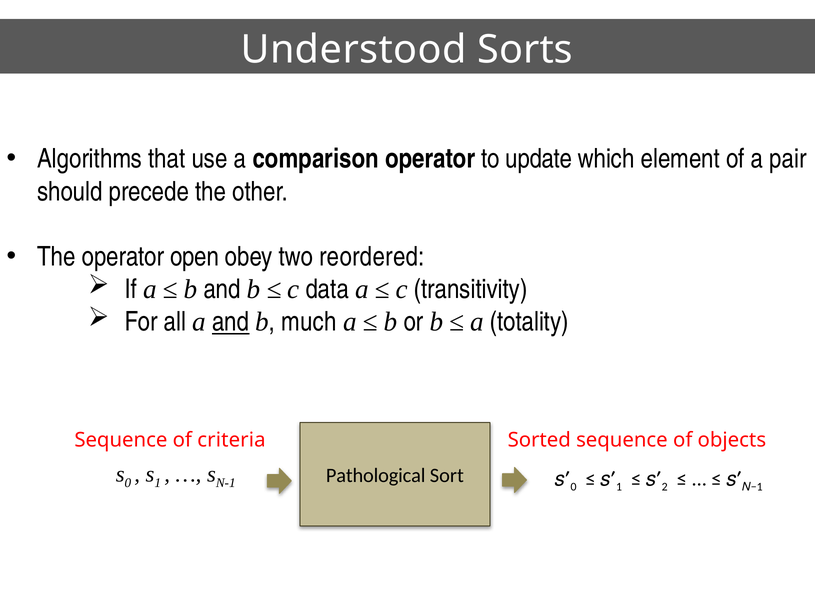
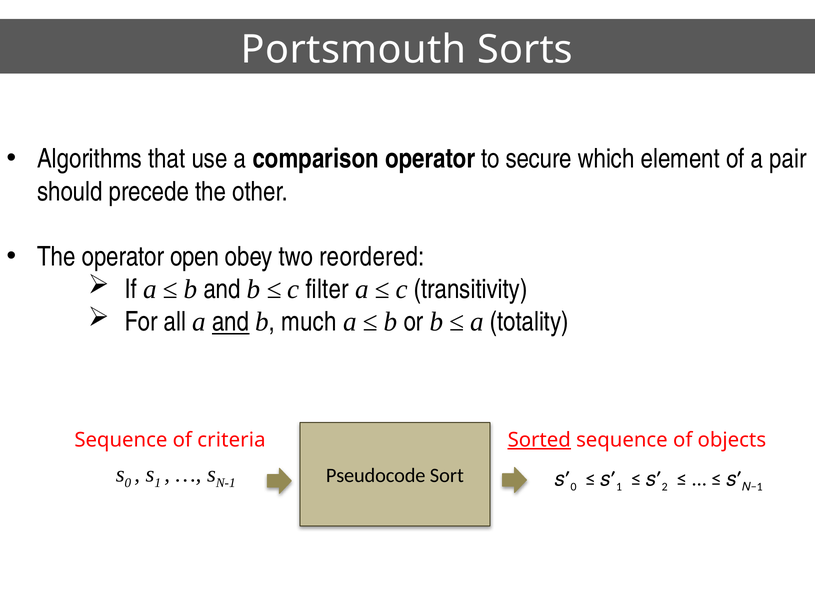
Understood: Understood -> Portsmouth (354, 49)
update: update -> secure (539, 159)
data: data -> filter (327, 289)
Sorted underline: none -> present (539, 440)
Pathological: Pathological -> Pseudocode (376, 476)
